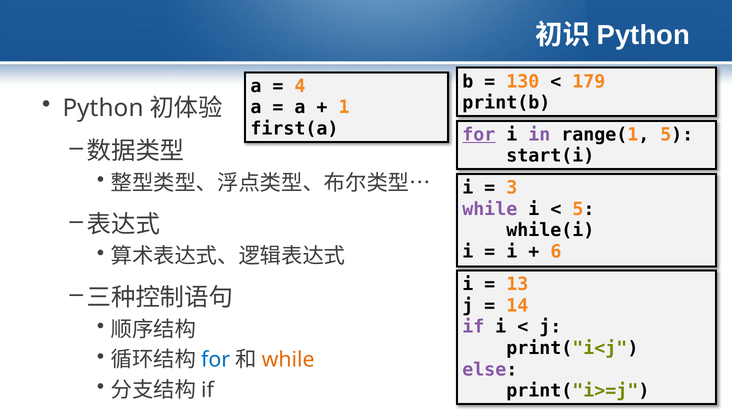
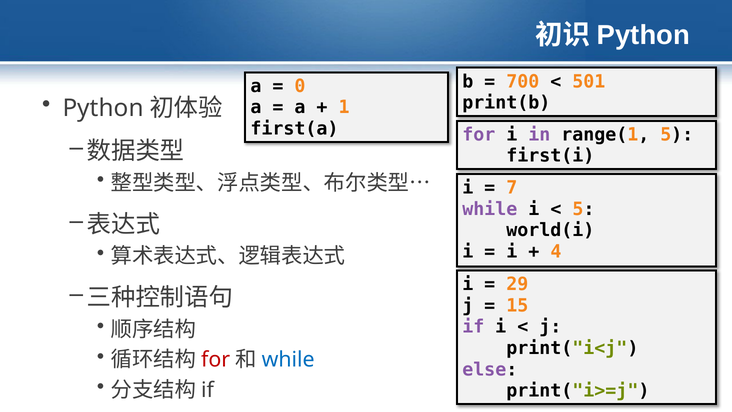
130: 130 -> 700 (523, 81)
179: 179 -> 501 (589, 81)
4: 4 -> 0 (300, 86)
for underline: present -> none (479, 135)
start(i: start(i -> first(i (550, 156)
3: 3 -> 7 (512, 188)
while(i: while(i -> world(i (550, 230)
6: 6 -> 4 (556, 252)
13: 13 -> 29 (517, 284)
14: 14 -> 15 (517, 305)
for colour: blue -> red (216, 360)
while colour: orange -> blue (288, 360)
